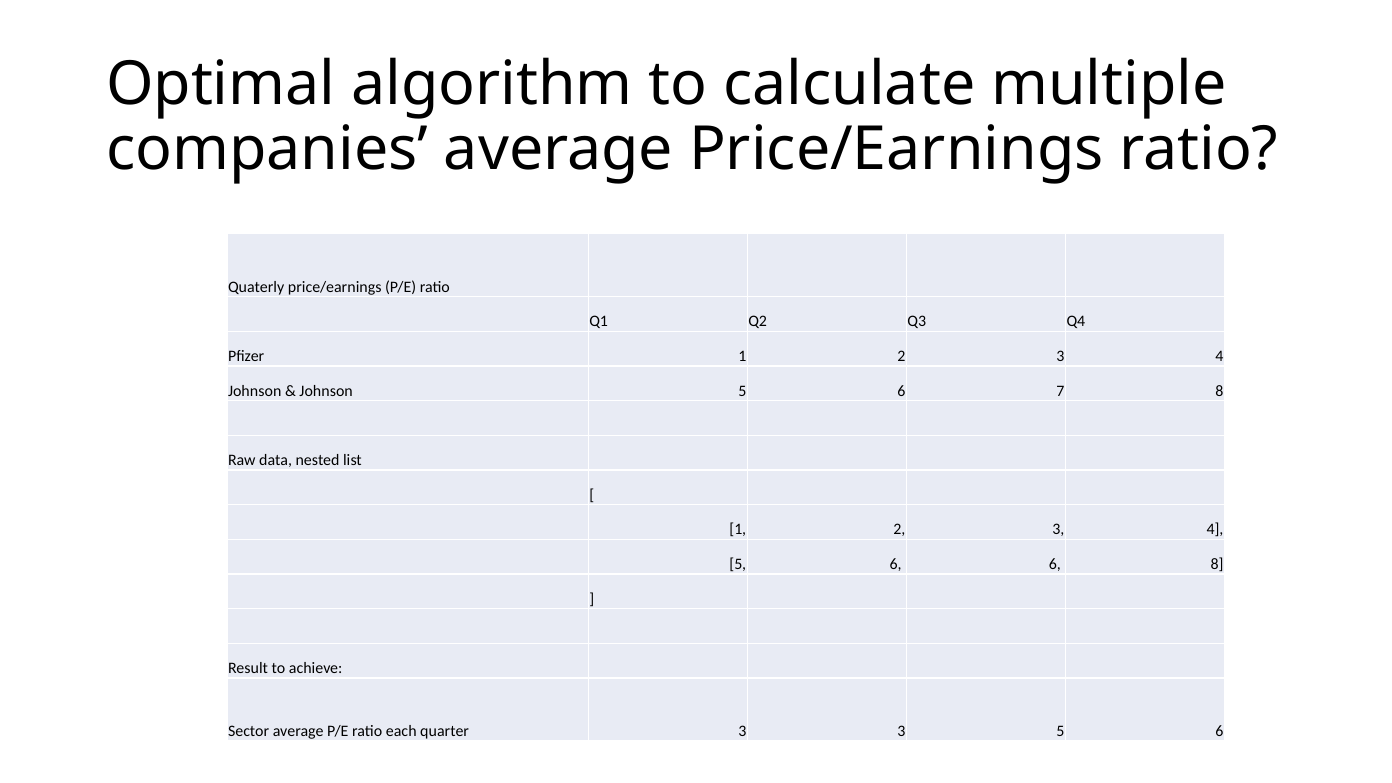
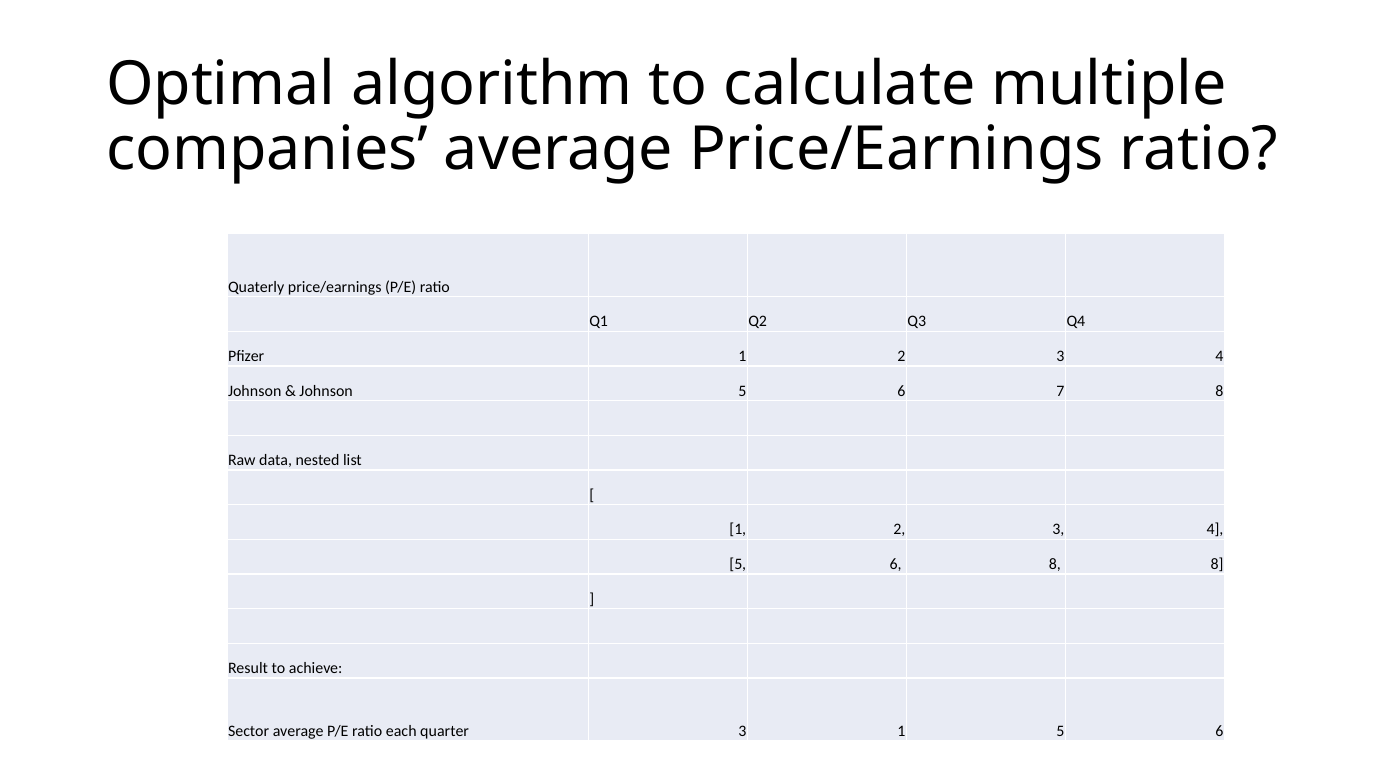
6 6: 6 -> 8 (1055, 564)
3 3: 3 -> 1 (901, 731)
